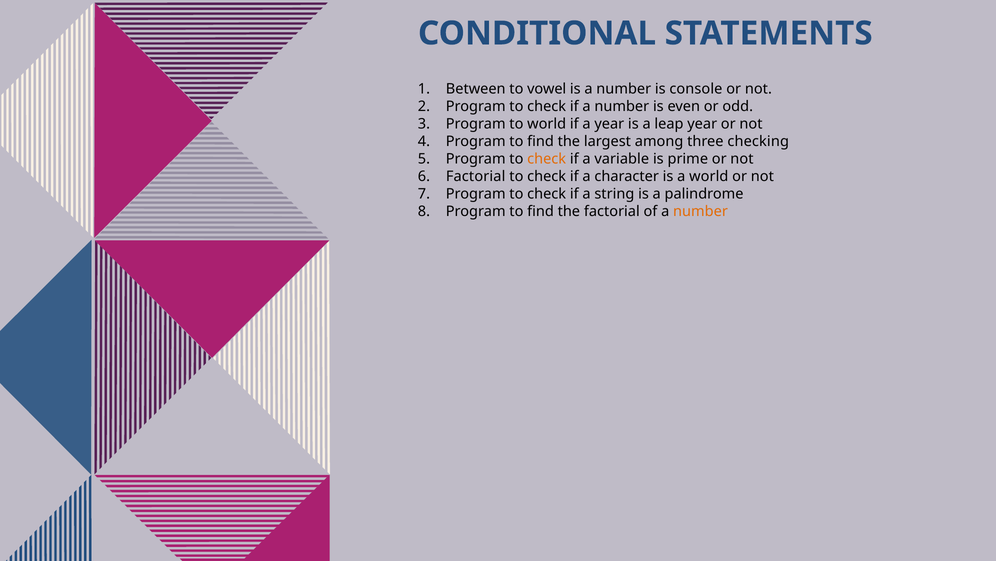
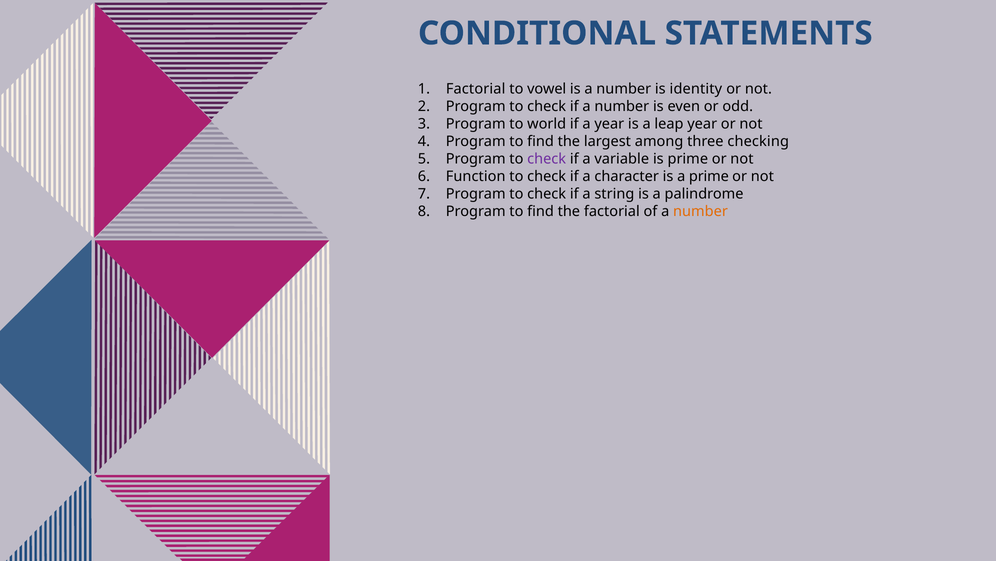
Between: Between -> Factorial (476, 89)
console: console -> identity (696, 89)
check colour: orange -> purple (547, 159)
Factorial: Factorial -> Function (476, 176)
a world: world -> prime (709, 176)
